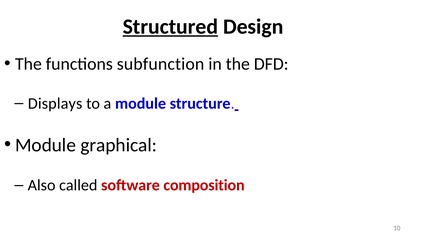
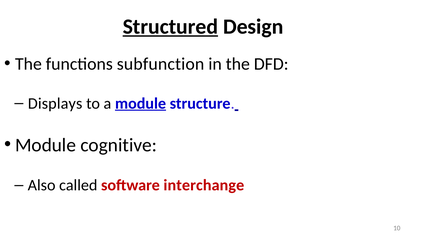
module underline: none -> present (141, 104)
graphical: graphical -> cognitive (119, 145)
composition: composition -> interchange (204, 186)
